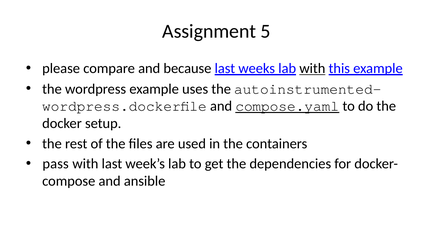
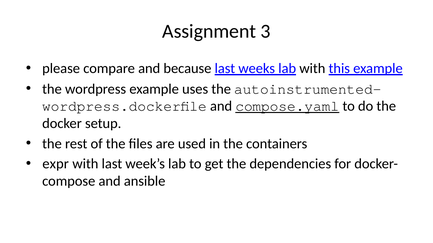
5: 5 -> 3 (266, 31)
with underline: present -> none (312, 69)
pass: pass -> expr (56, 164)
